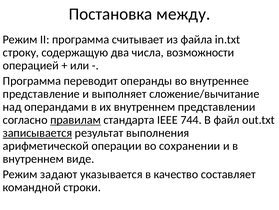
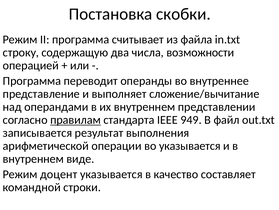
между: между -> скобки (183, 14)
744: 744 -> 949 (191, 119)
записывается underline: present -> none (37, 132)
во сохранении: сохранении -> указывается (190, 145)
задают: задают -> доцент (59, 174)
